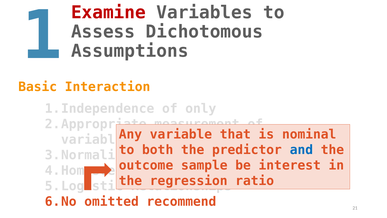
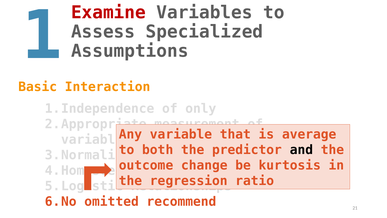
Dichotomous: Dichotomous -> Specialized (204, 32)
nominal: nominal -> average (309, 134)
and colour: blue -> black (301, 150)
sample: sample -> change (204, 165)
interest: interest -> kurtosis (290, 165)
